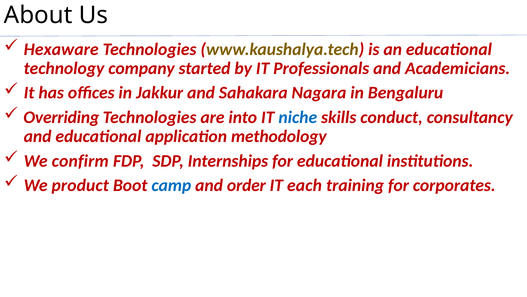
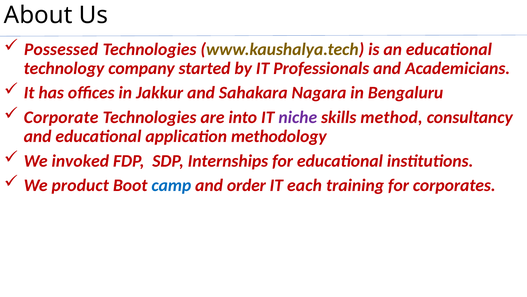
Hexaware: Hexaware -> Possessed (61, 49)
Overriding: Overriding -> Corporate (61, 117)
niche colour: blue -> purple (298, 117)
conduct: conduct -> method (391, 117)
confirm: confirm -> invoked (80, 161)
